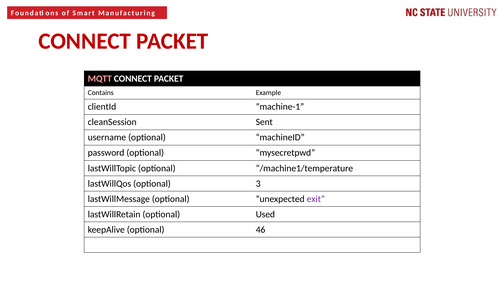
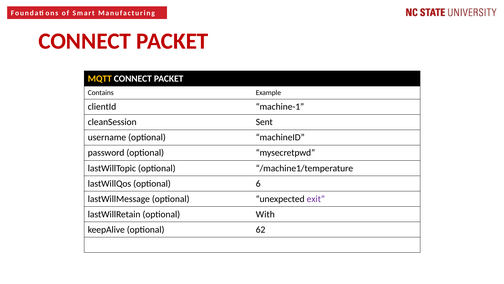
MQTT colour: pink -> yellow (100, 79)
3: 3 -> 6 (258, 183)
Used: Used -> With (265, 214)
46: 46 -> 62 (261, 229)
